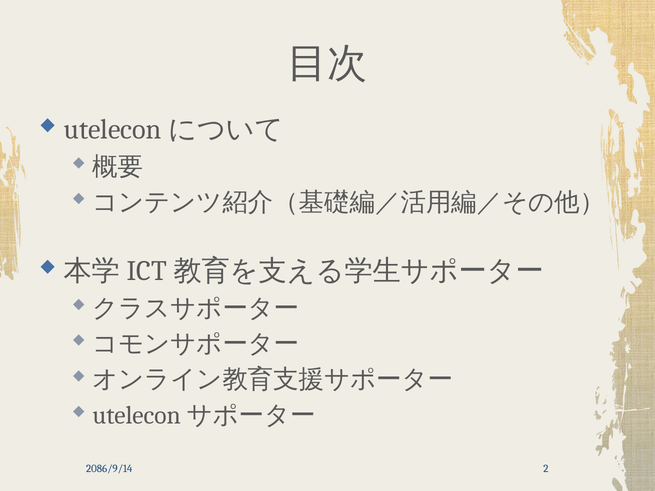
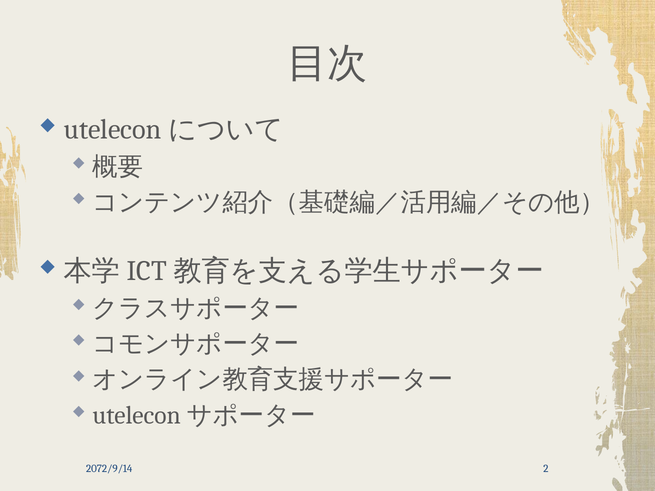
2086/9/14: 2086/9/14 -> 2072/9/14 (109, 469)
